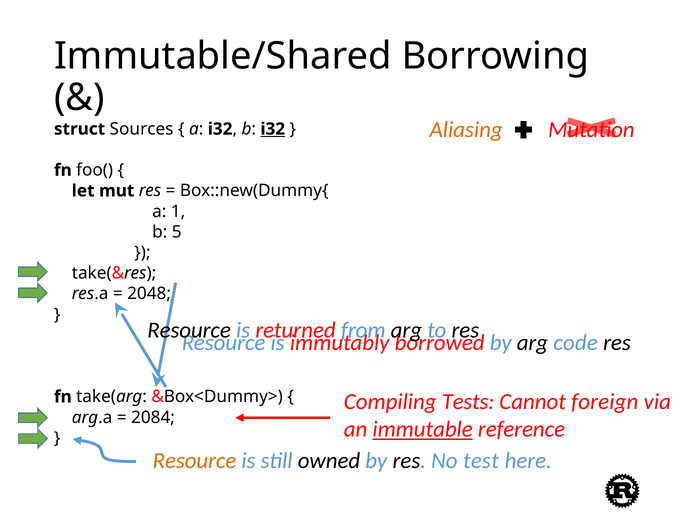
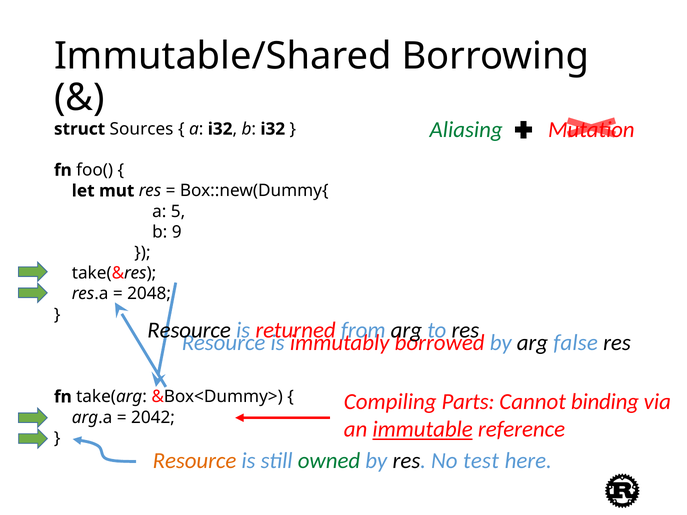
Aliasing colour: orange -> green (466, 130)
i32 underline: present -> none (273, 129)
1: 1 -> 5 (178, 211)
5: 5 -> 9 (177, 232)
code: code -> false (576, 343)
Tests: Tests -> Parts (468, 402)
foreign: foreign -> binding (605, 402)
2084: 2084 -> 2042 (153, 418)
owned colour: black -> green (329, 461)
